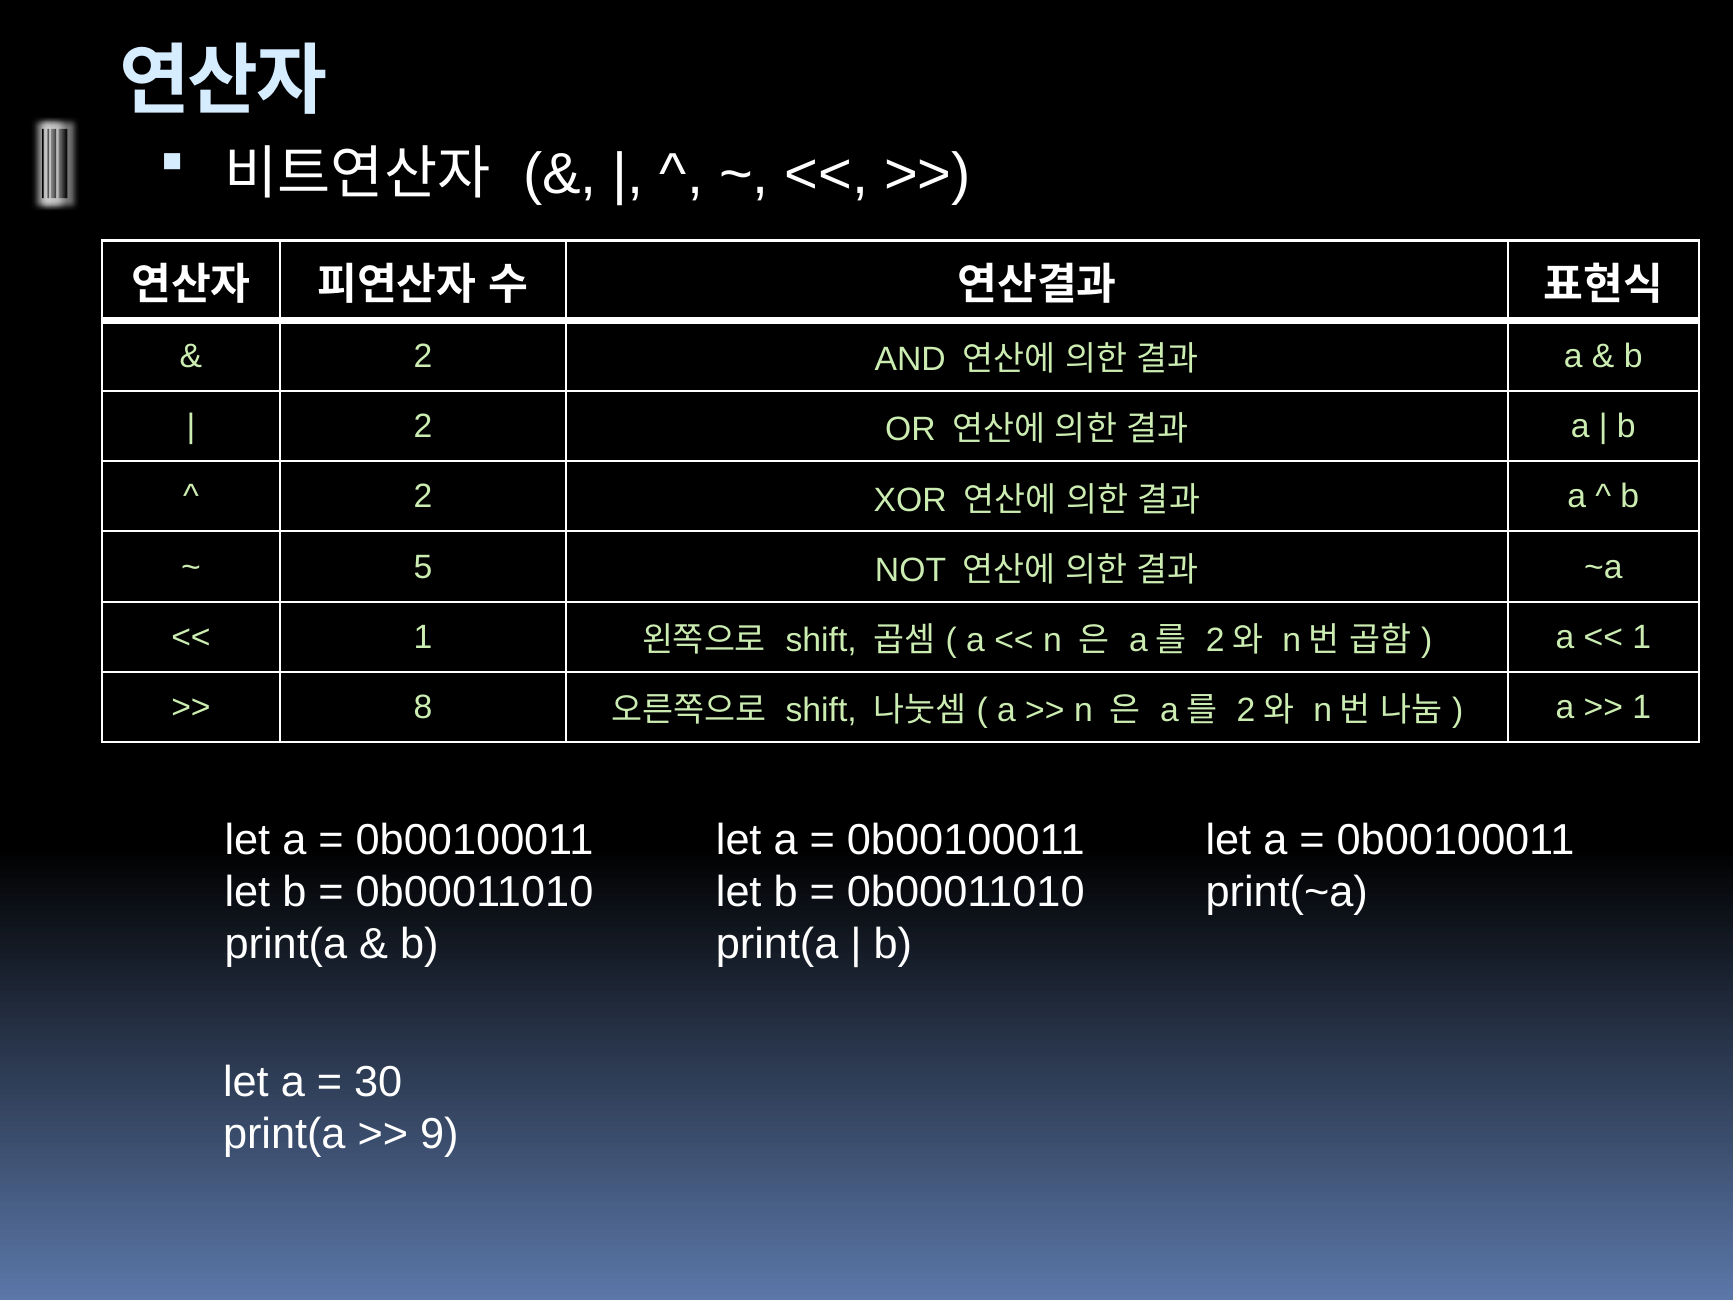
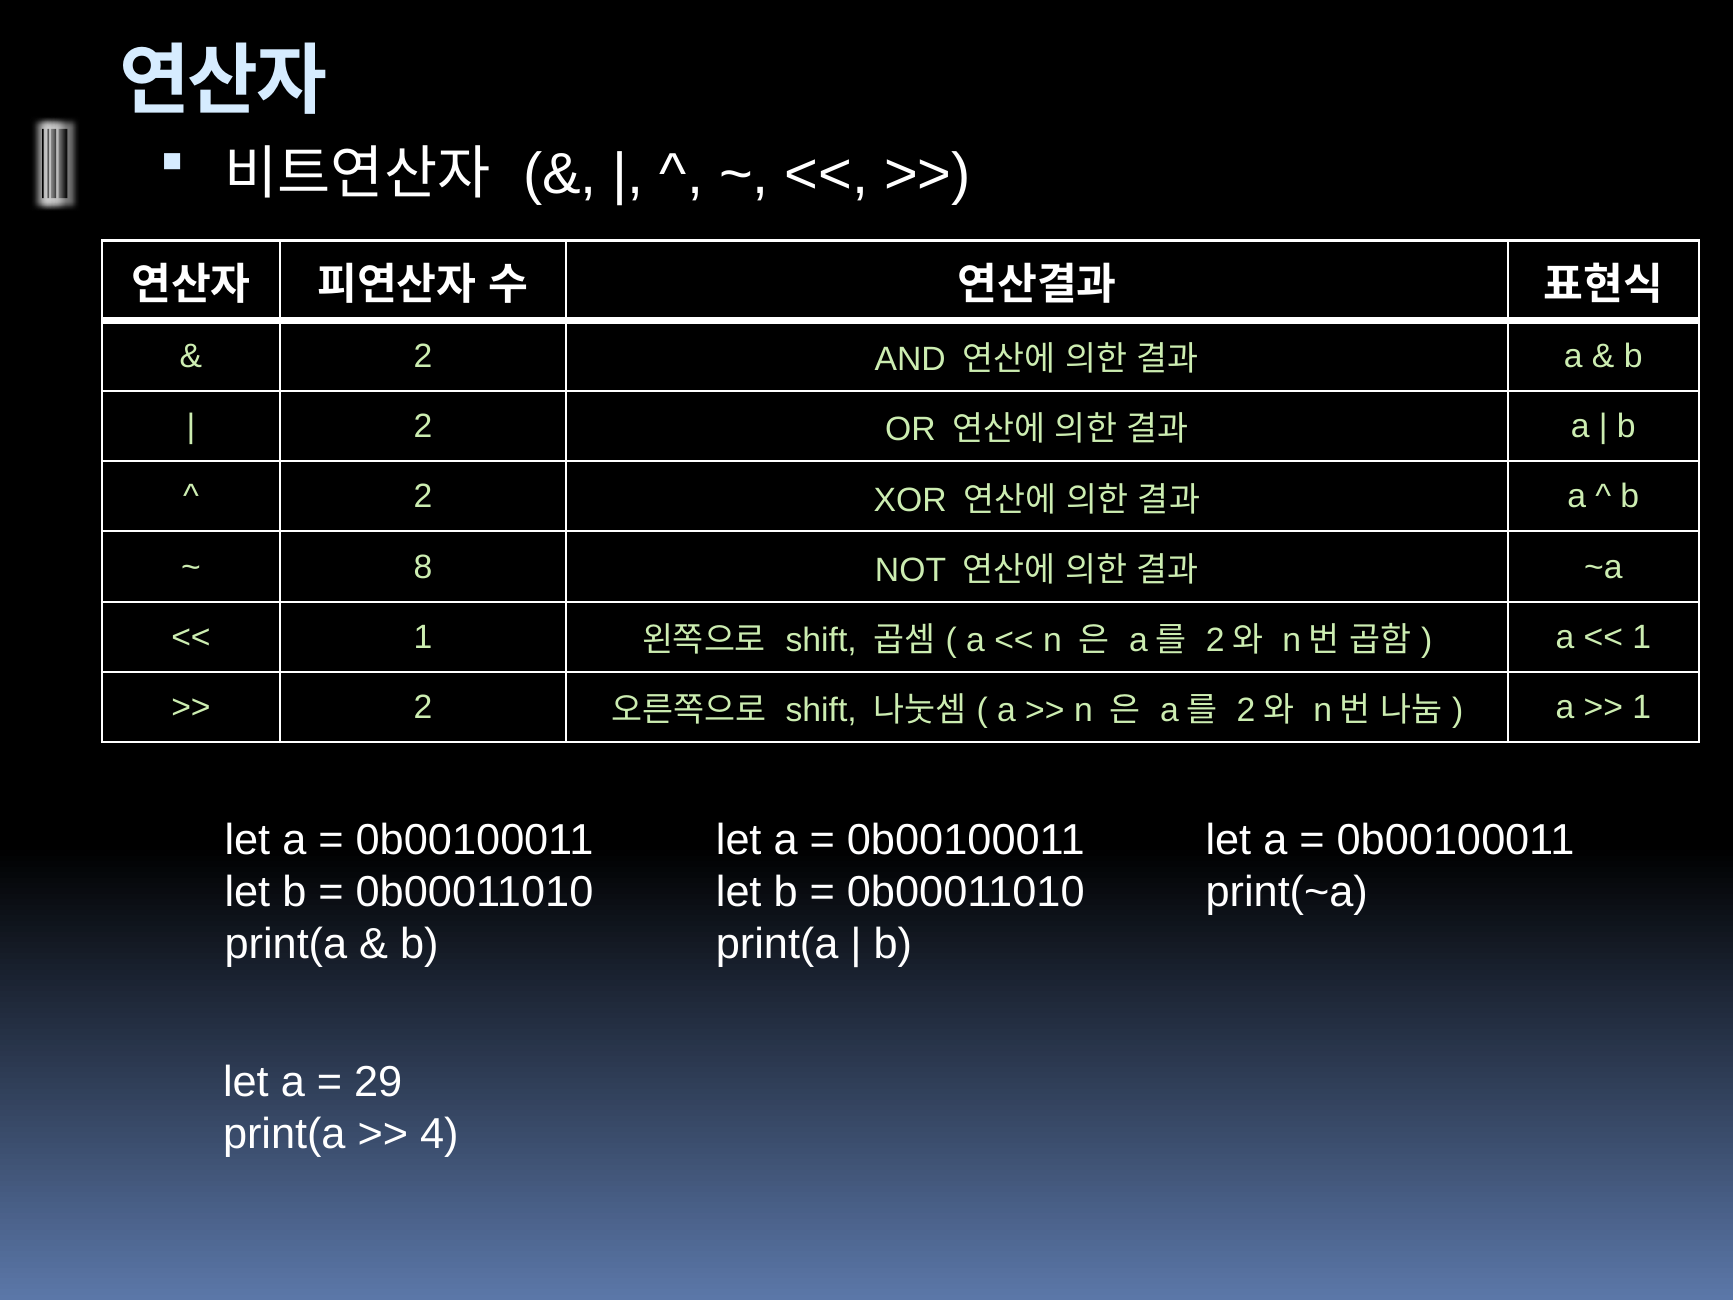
5: 5 -> 8 (423, 567)
8: 8 -> 2 (423, 708)
30: 30 -> 29 (378, 1082)
9: 9 -> 4 (439, 1134)
